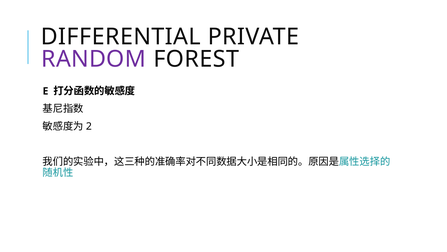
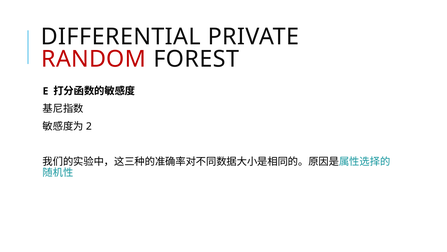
RANDOM colour: purple -> red (94, 59)
